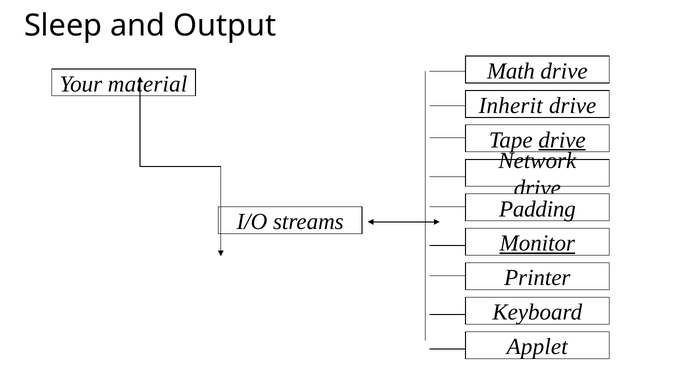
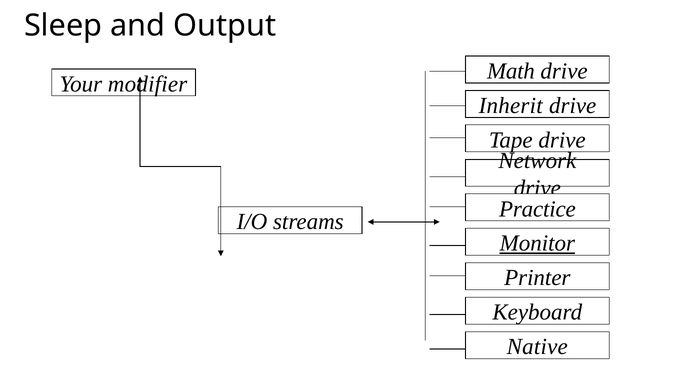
material: material -> modifier (148, 84)
drive underline: present -> none (562, 140)
Padding: Padding -> Practice (537, 209)
Applet: Applet -> Native (537, 347)
